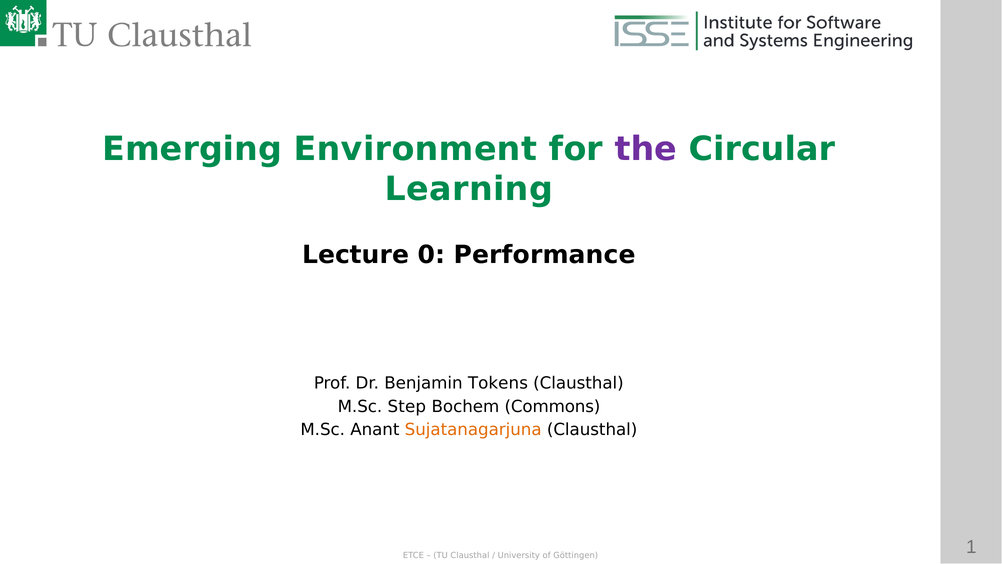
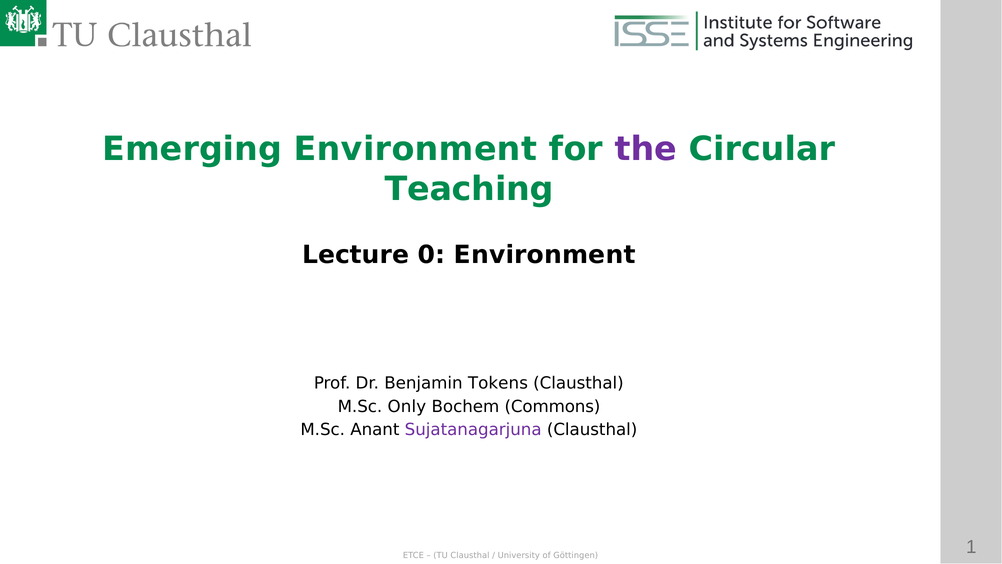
Learning: Learning -> Teaching (469, 189)
0 Performance: Performance -> Environment (545, 255)
Step: Step -> Only (407, 406)
Sujatanagarjuna colour: orange -> purple (473, 430)
